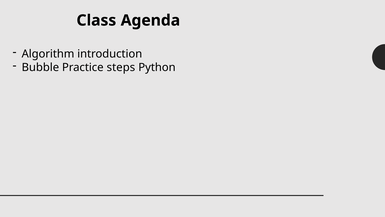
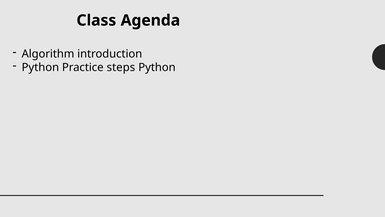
Bubble: Bubble -> Python (40, 67)
